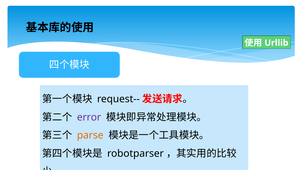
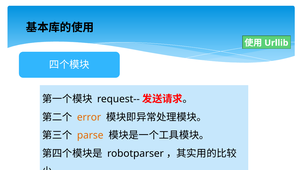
error colour: purple -> orange (89, 117)
